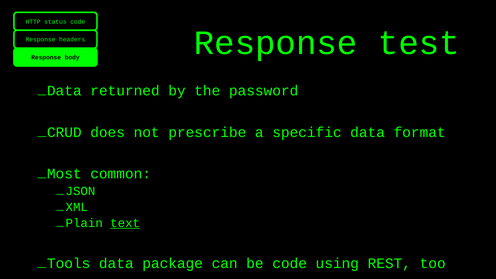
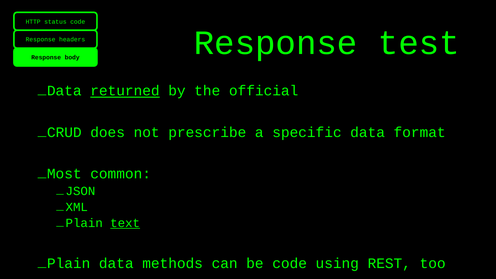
returned underline: none -> present (125, 91)
password: password -> official (264, 91)
Tools: Tools -> Plain (69, 263)
package: package -> methods (173, 263)
